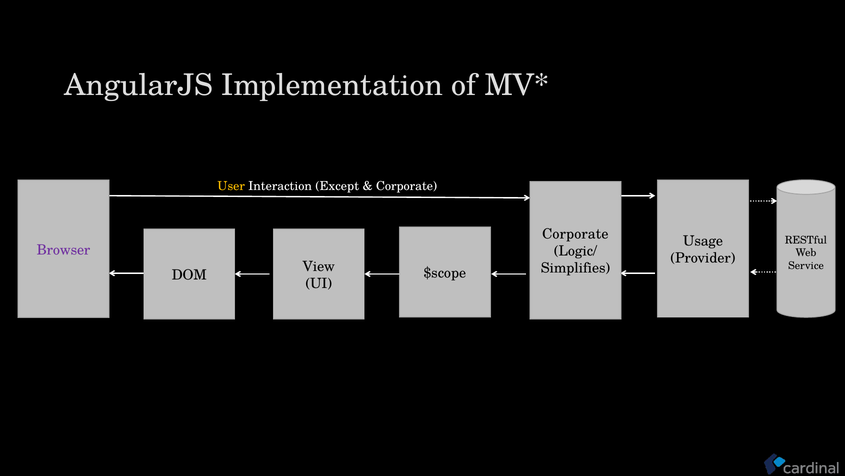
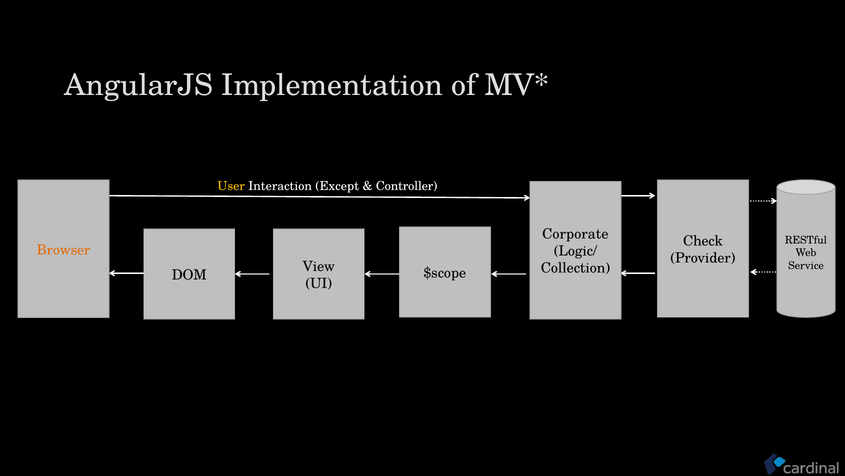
Corporate: Corporate -> Controller (407, 186)
Usage: Usage -> Check (703, 241)
Browser colour: purple -> orange (63, 250)
Simplifies: Simplifies -> Collection (575, 268)
